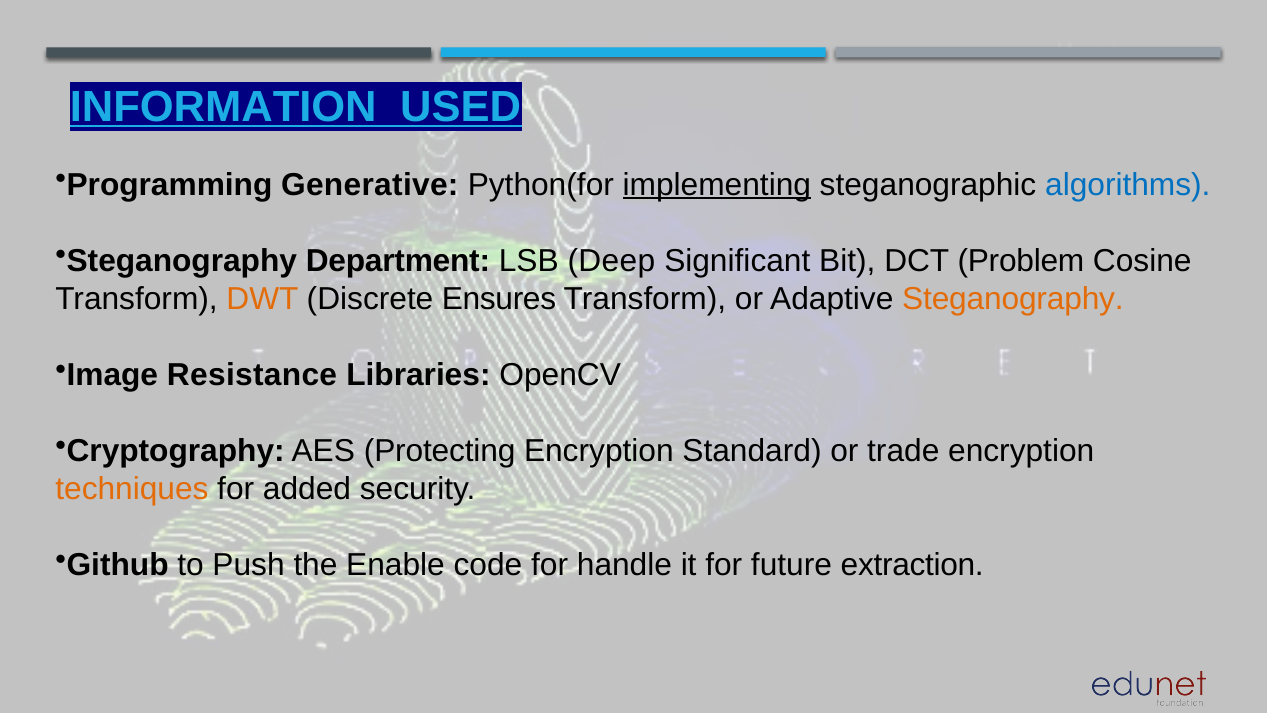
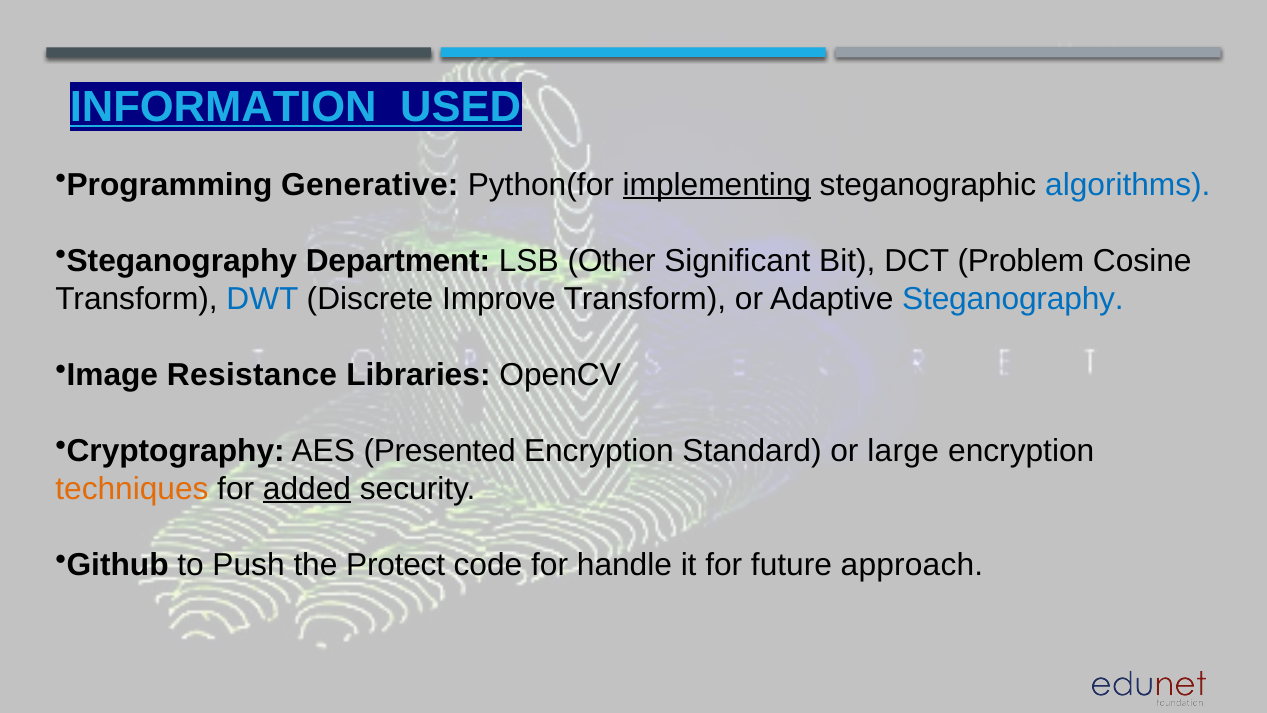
Deep: Deep -> Other (612, 261)
DWT colour: orange -> blue (262, 299)
Ensures: Ensures -> Improve (499, 299)
Steganography colour: orange -> blue (1013, 299)
Protecting: Protecting -> Presented (440, 451)
trade: trade -> large (903, 451)
added underline: none -> present (307, 489)
Enable: Enable -> Protect (396, 565)
extraction: extraction -> approach (912, 565)
